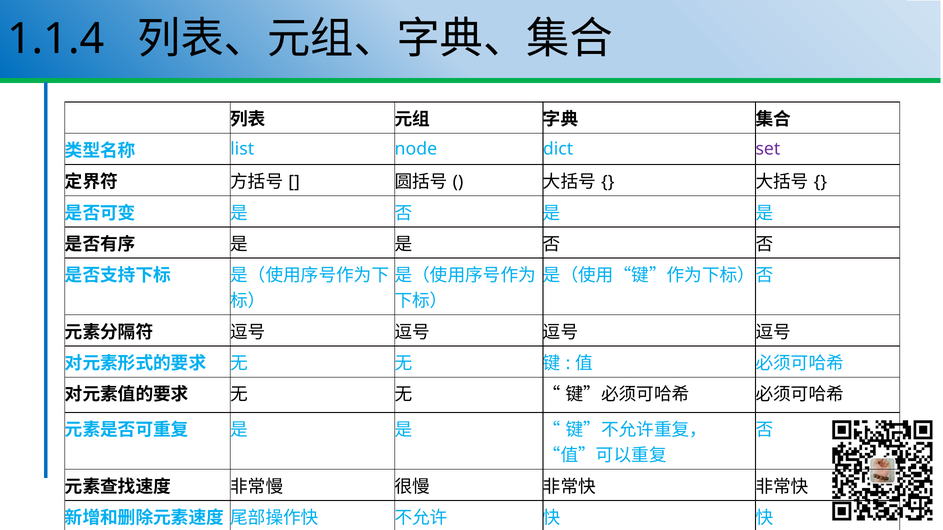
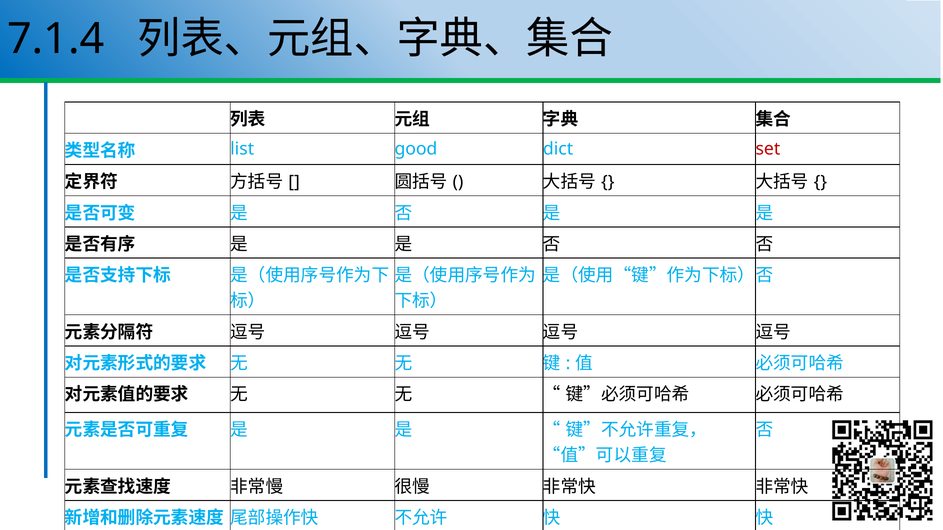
1.1.4: 1.1.4 -> 7.1.4 (56, 39)
node: node -> good (416, 149)
set colour: purple -> red (768, 149)
